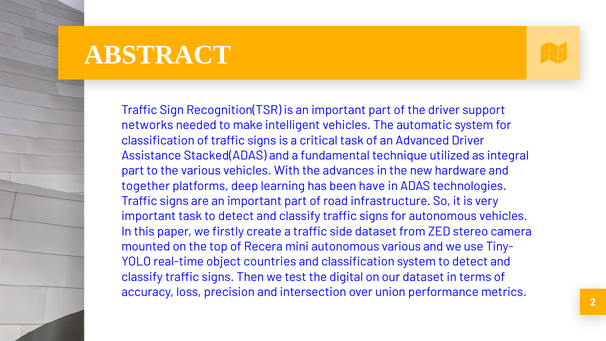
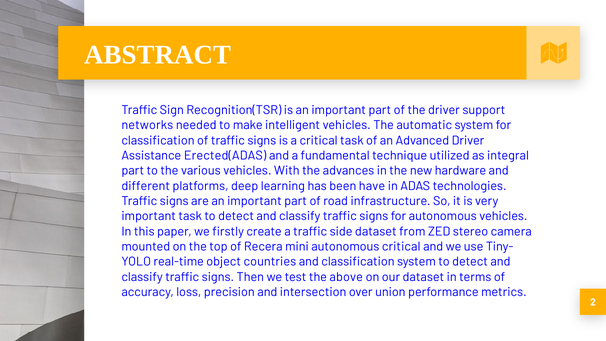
Stacked(ADAS: Stacked(ADAS -> Erected(ADAS (225, 156)
together: together -> different (146, 186)
autonomous various: various -> critical (401, 246)
digital: digital -> above (346, 277)
